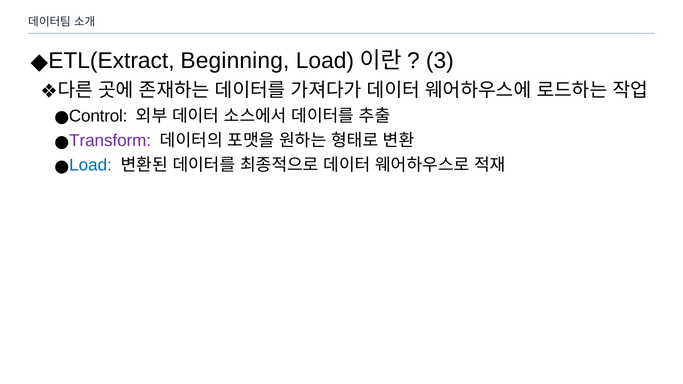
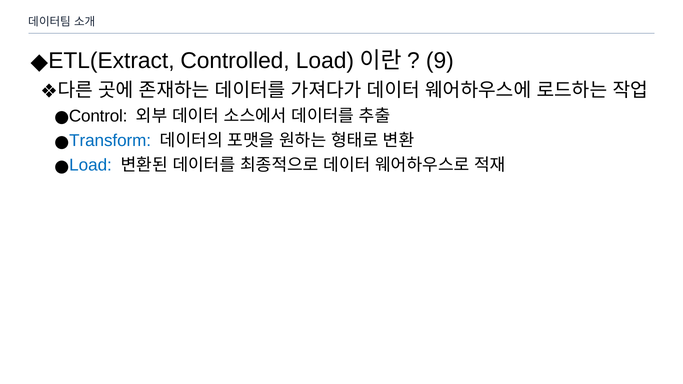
Beginning: Beginning -> Controlled (235, 61)
3: 3 -> 9 (440, 61)
Transform colour: purple -> blue (110, 141)
